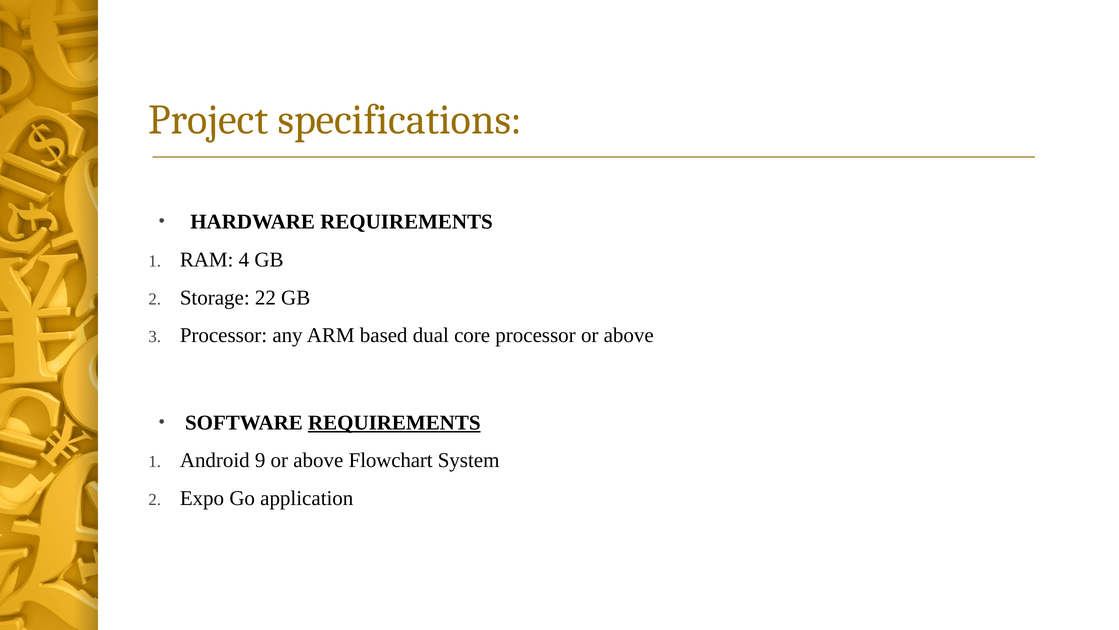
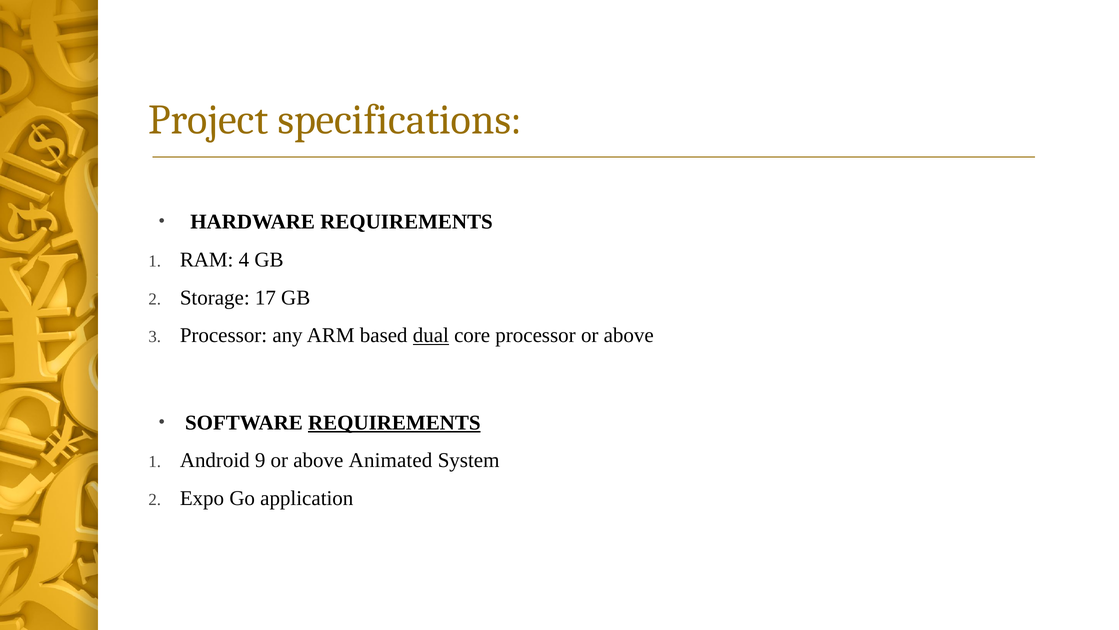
22: 22 -> 17 (265, 297)
dual underline: none -> present (431, 335)
Flowchart: Flowchart -> Animated (391, 460)
